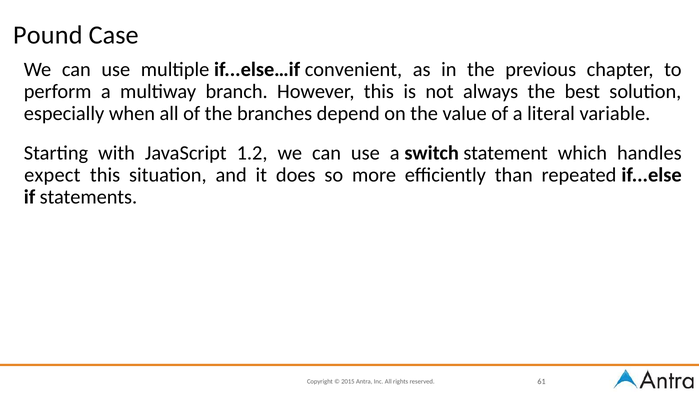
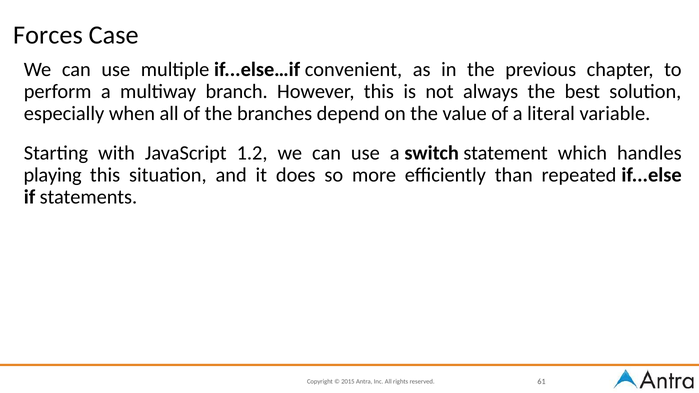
Pound: Pound -> Forces (48, 35)
expect: expect -> playing (53, 175)
